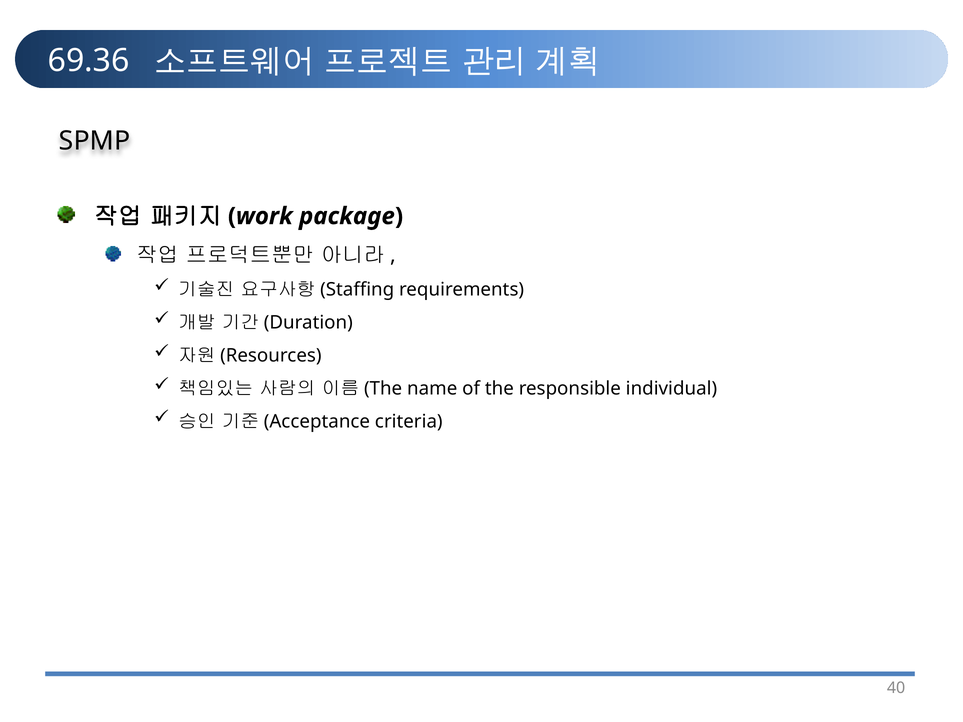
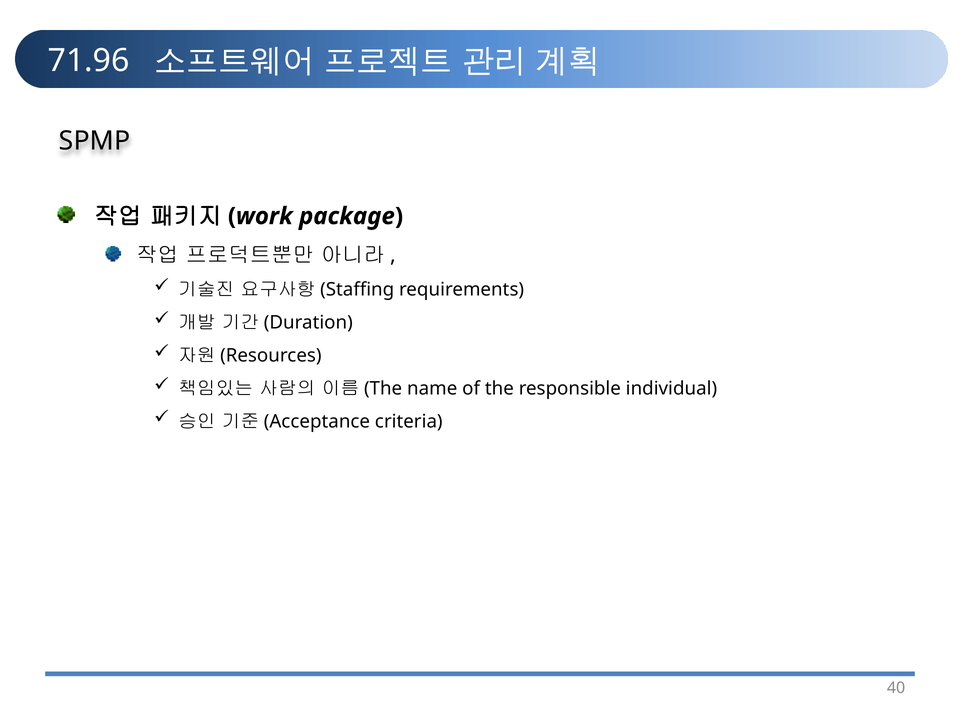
69.36: 69.36 -> 71.96 (89, 61)
